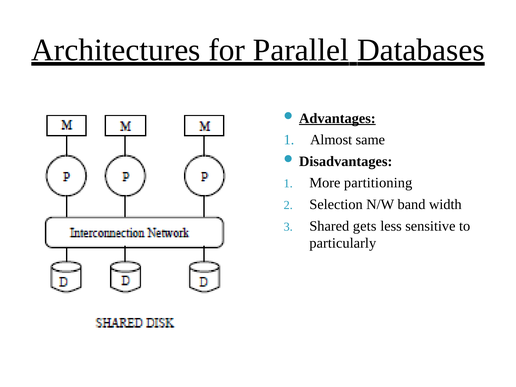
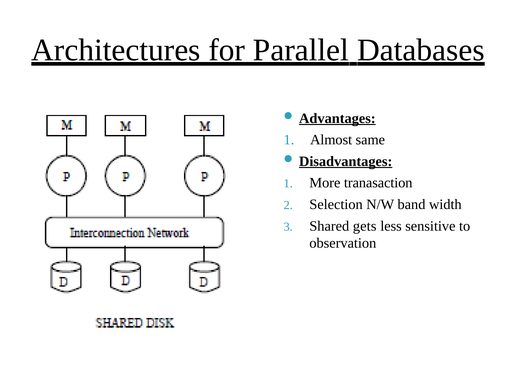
Disadvantages underline: none -> present (346, 161)
partitioning: partitioning -> tranasaction (378, 183)
particularly: particularly -> observation (343, 243)
